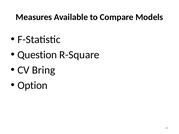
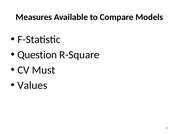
Bring: Bring -> Must (44, 70)
Option: Option -> Values (32, 86)
